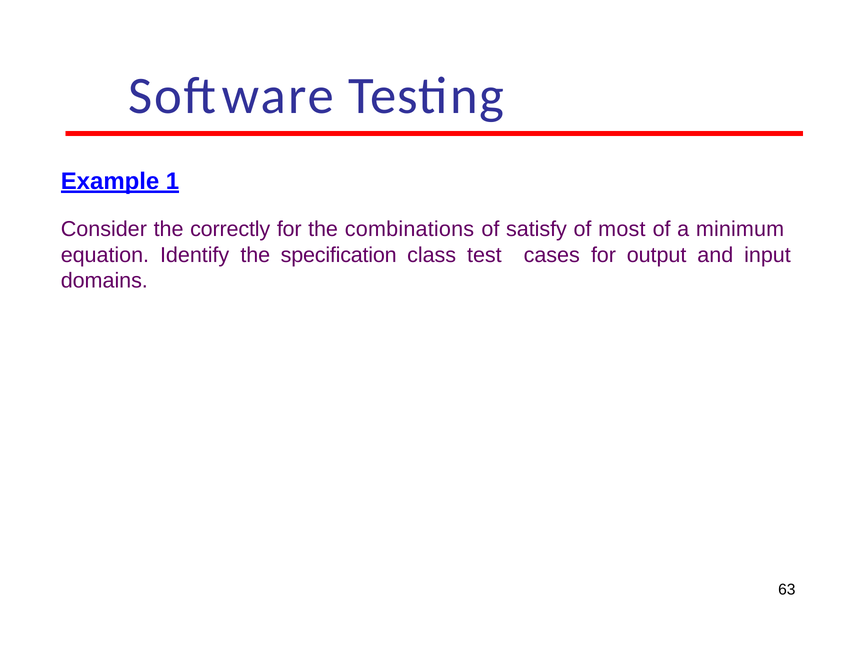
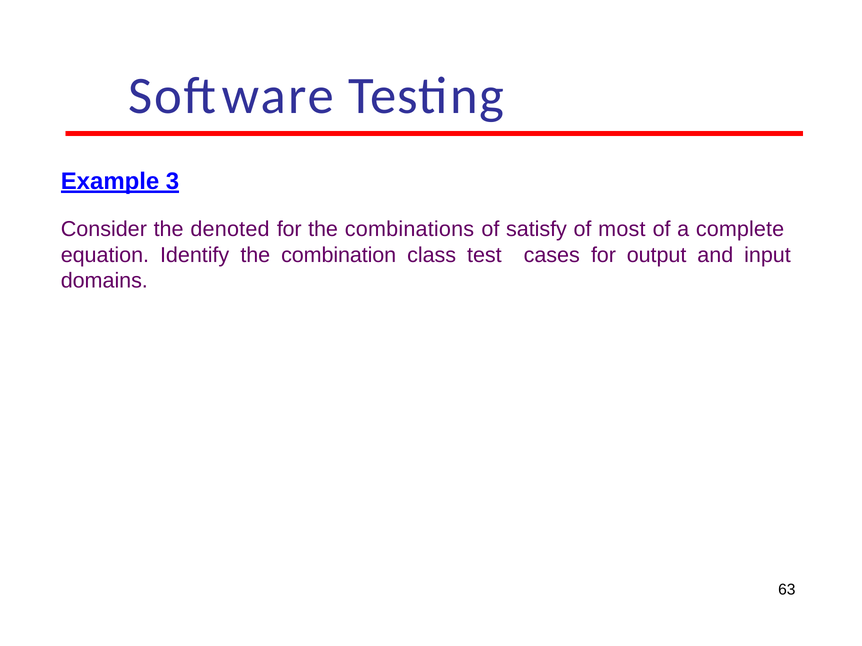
1: 1 -> 3 (173, 181)
correctly: correctly -> denoted (230, 229)
minimum: minimum -> complete (740, 229)
specification: specification -> combination (339, 255)
